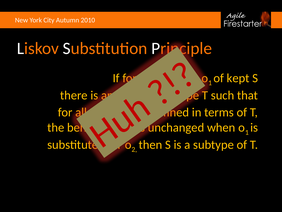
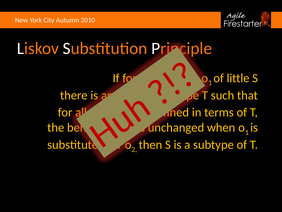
kept: kept -> little (238, 78)
